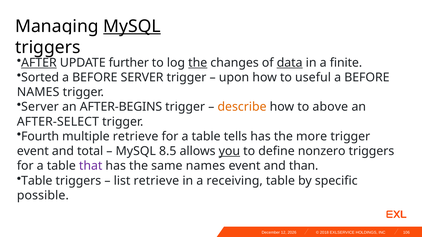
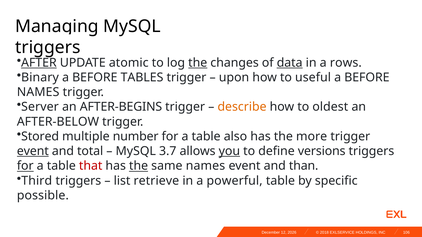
MySQL underline: present -> none (132, 26)
further: further -> atomic (129, 63)
finite: finite -> rows (346, 63)
Sorted: Sorted -> Binary (40, 78)
BEFORE SERVER: SERVER -> TABLES (142, 78)
above: above -> oldest (330, 107)
AFTER-SELECT: AFTER-SELECT -> AFTER-BELOW (58, 122)
Fourth: Fourth -> Stored (40, 137)
multiple retrieve: retrieve -> number (136, 137)
tells: tells -> also (235, 137)
event underline: none -> present (33, 151)
8.5: 8.5 -> 3.7 (168, 151)
nonzero: nonzero -> versions (322, 151)
for underline: none -> present (25, 166)
that colour: purple -> red (91, 166)
the underline: none -> present (139, 166)
Table: Table -> Third (37, 181)
receiving: receiving -> powerful (235, 181)
